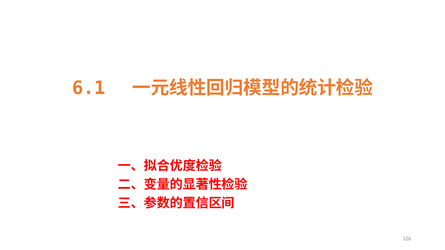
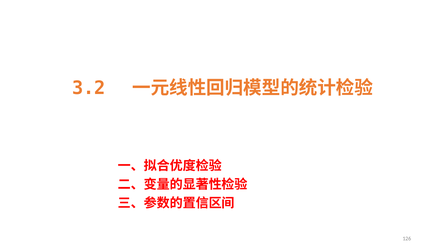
6.1: 6.1 -> 3.2 (89, 88)
